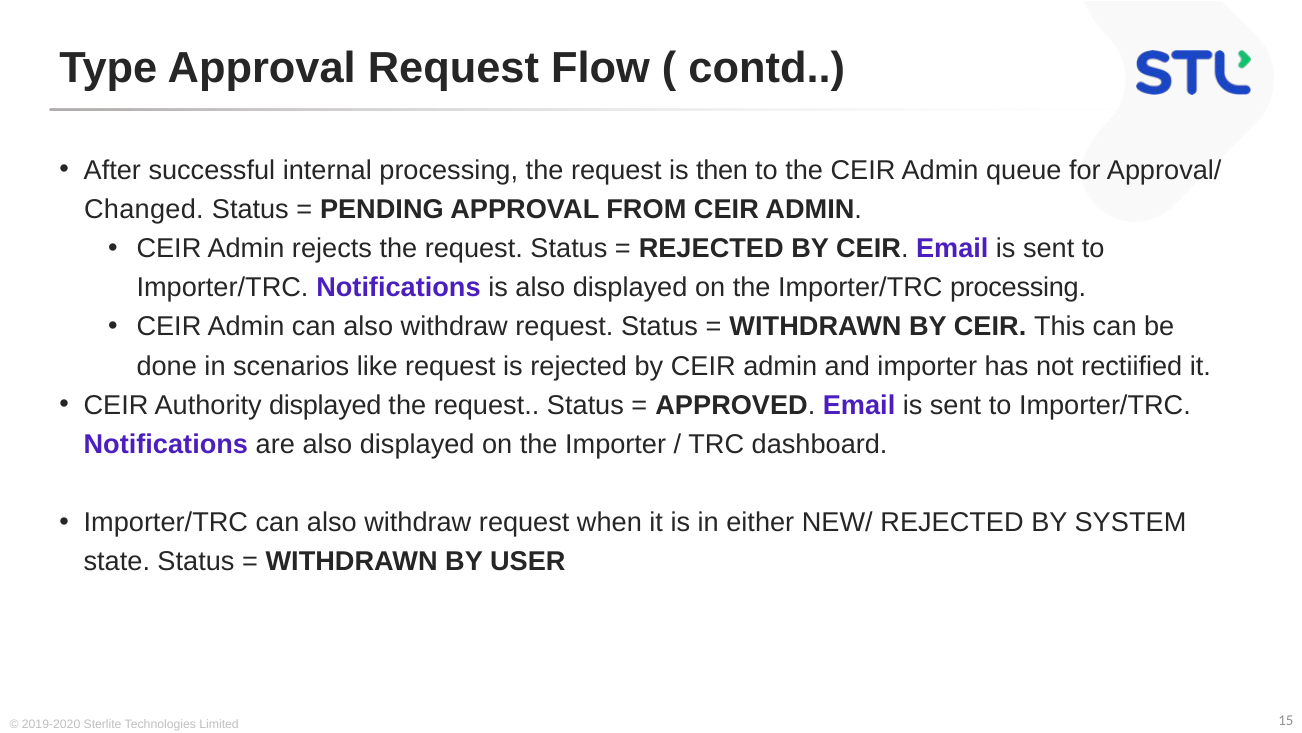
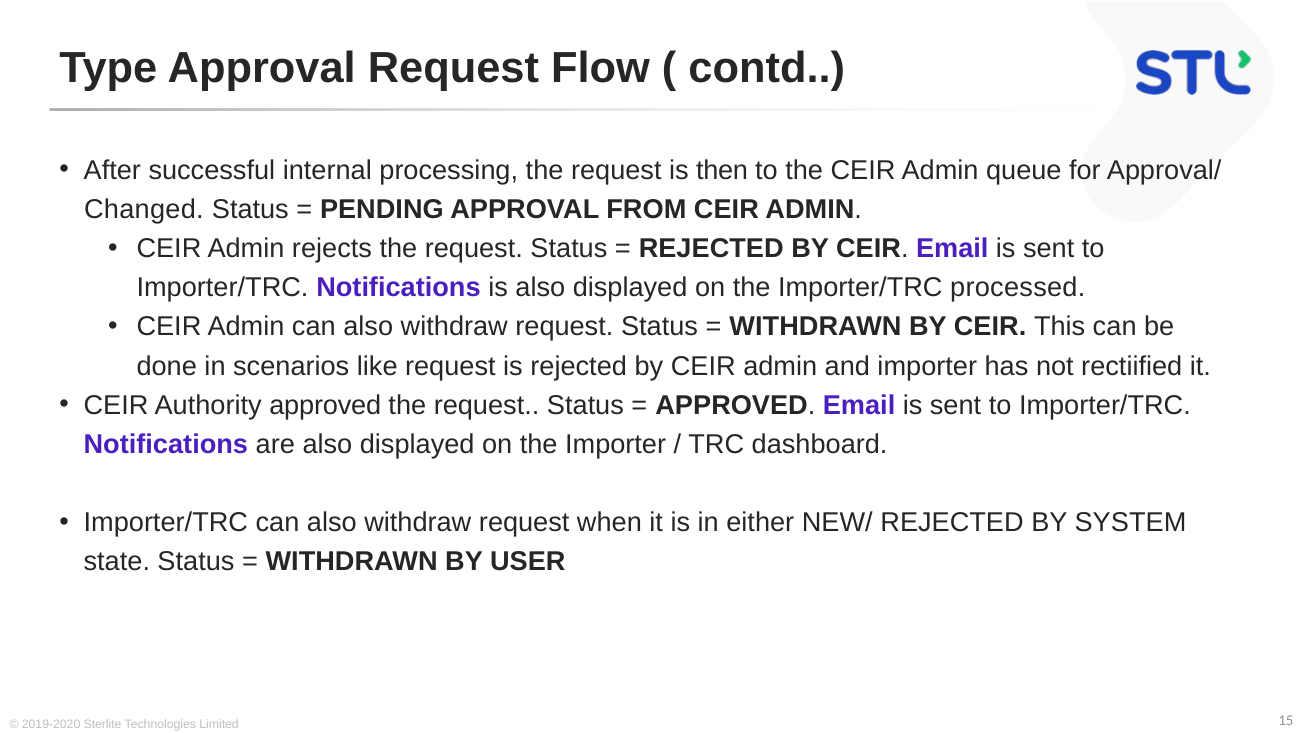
Importer/TRC processing: processing -> processed (1018, 288)
Authority displayed: displayed -> approved (325, 405)
